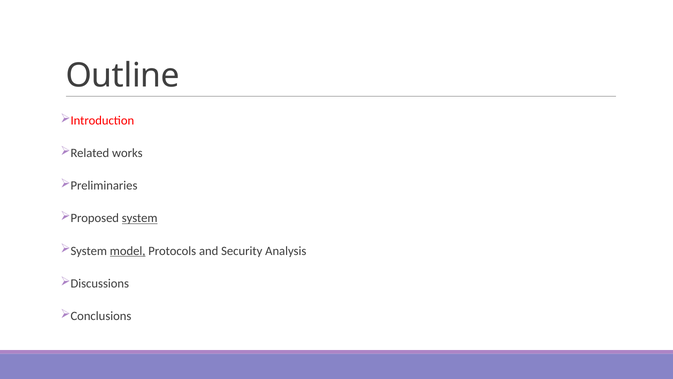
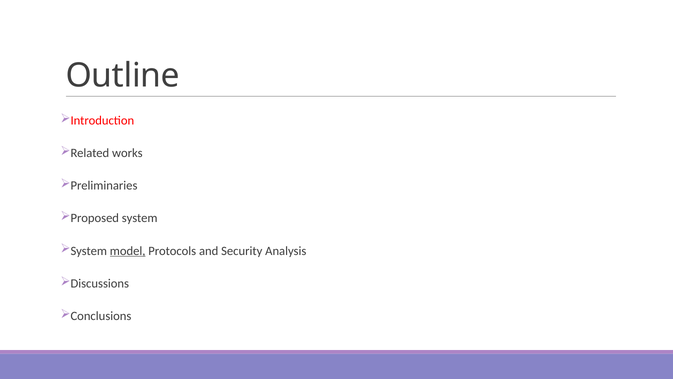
system underline: present -> none (140, 218)
